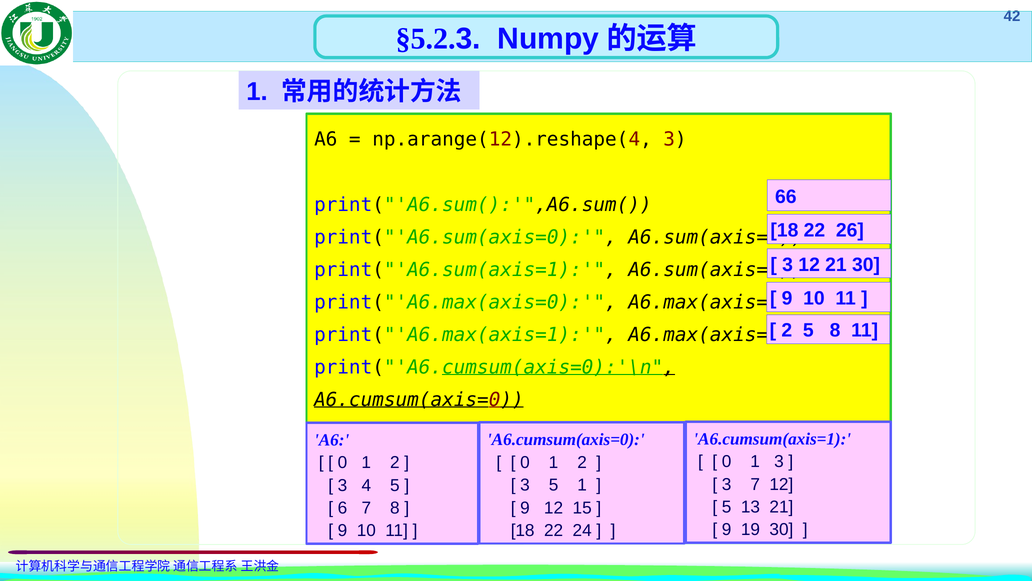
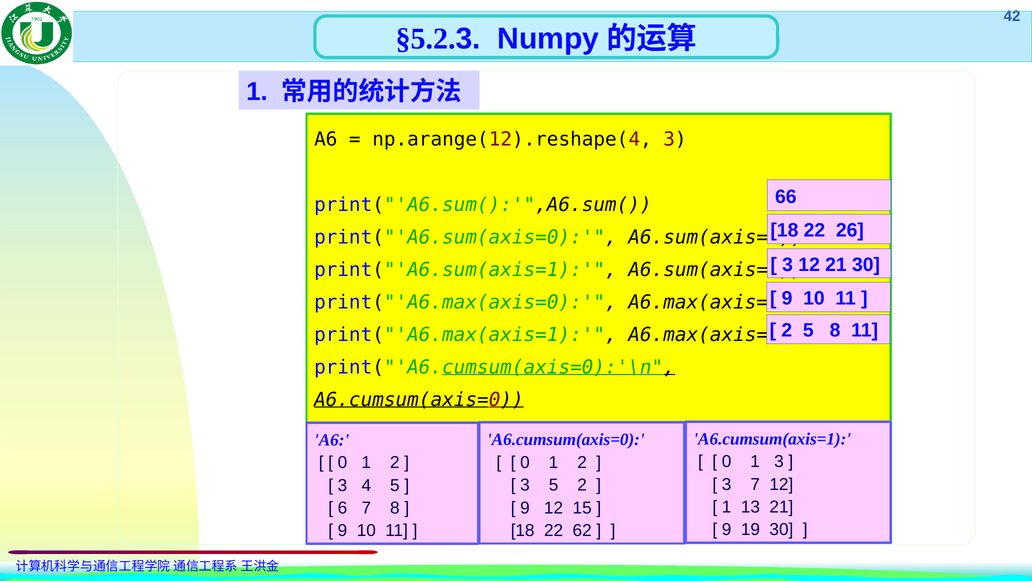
5 1: 1 -> 2 (582, 485)
5: 5 -> 1 (727, 507)
24: 24 -> 62 (582, 530)
